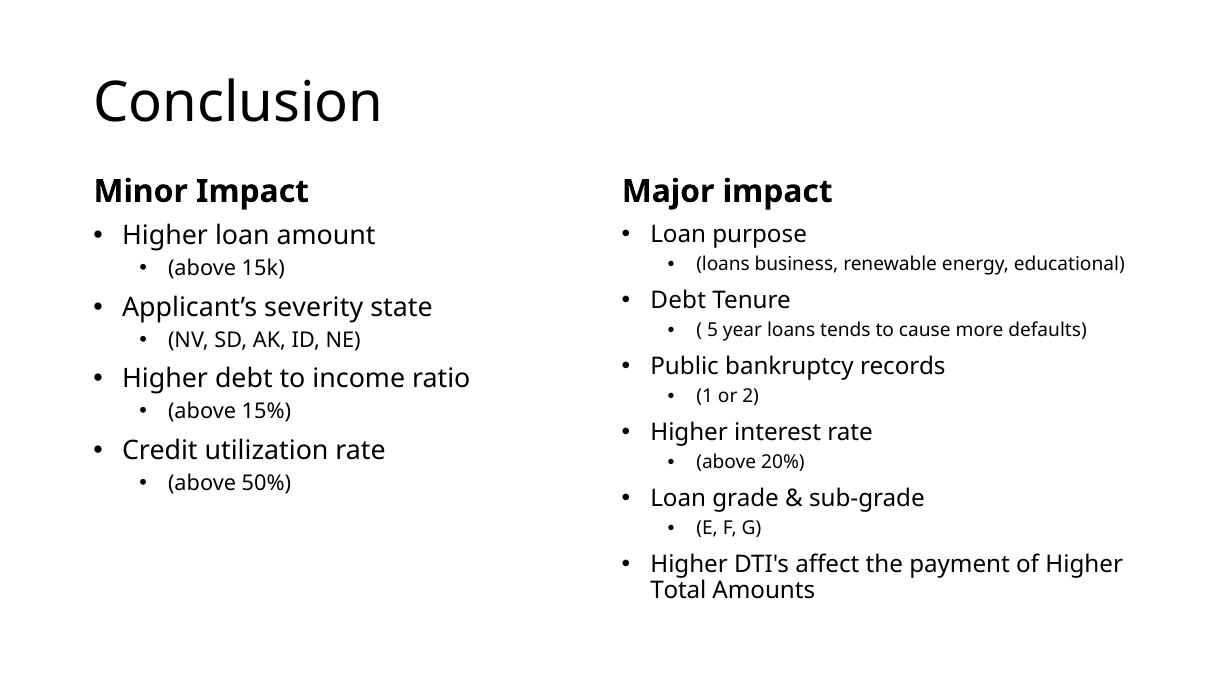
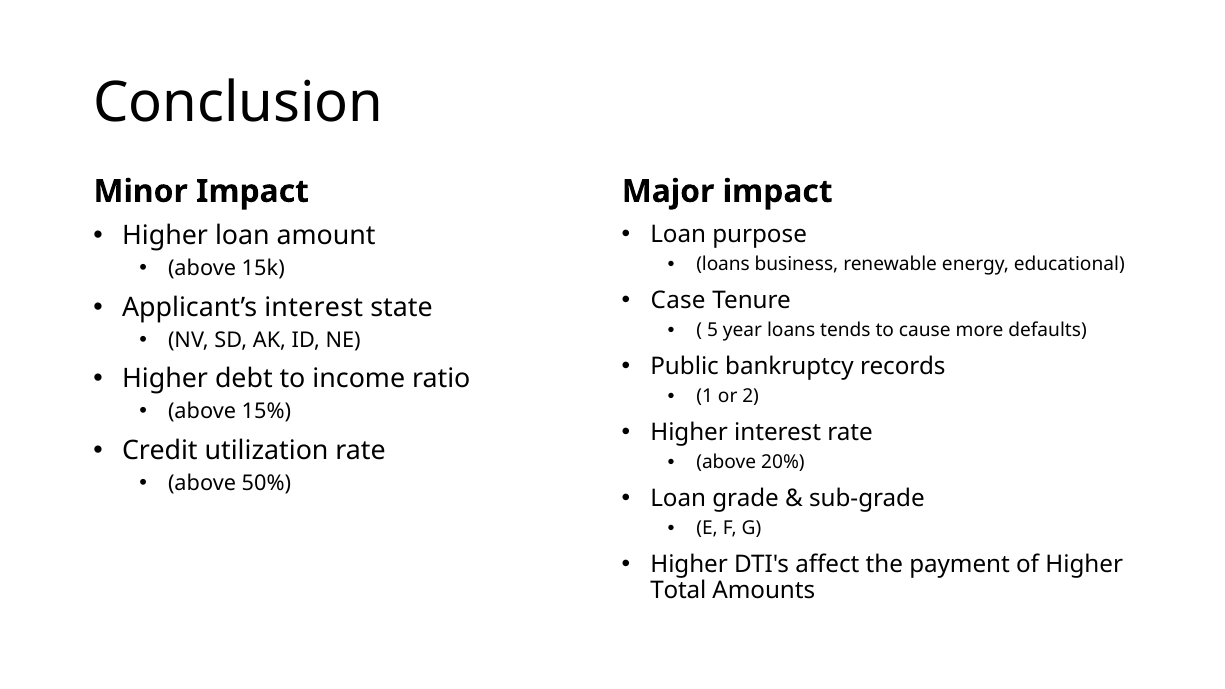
Debt: Debt -> Case (678, 301)
Applicant’s severity: severity -> interest (314, 307)
